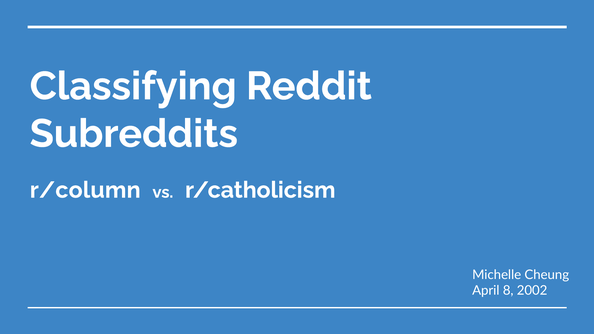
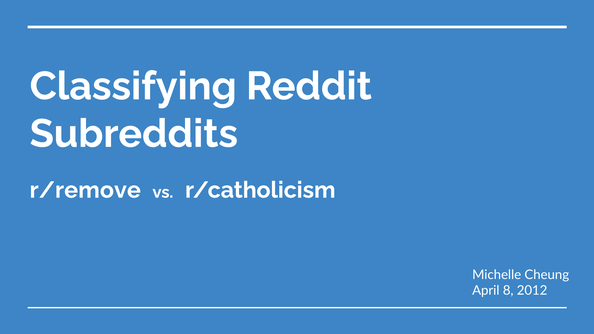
r/column: r/column -> r/remove (85, 190)
2002: 2002 -> 2012 (532, 291)
